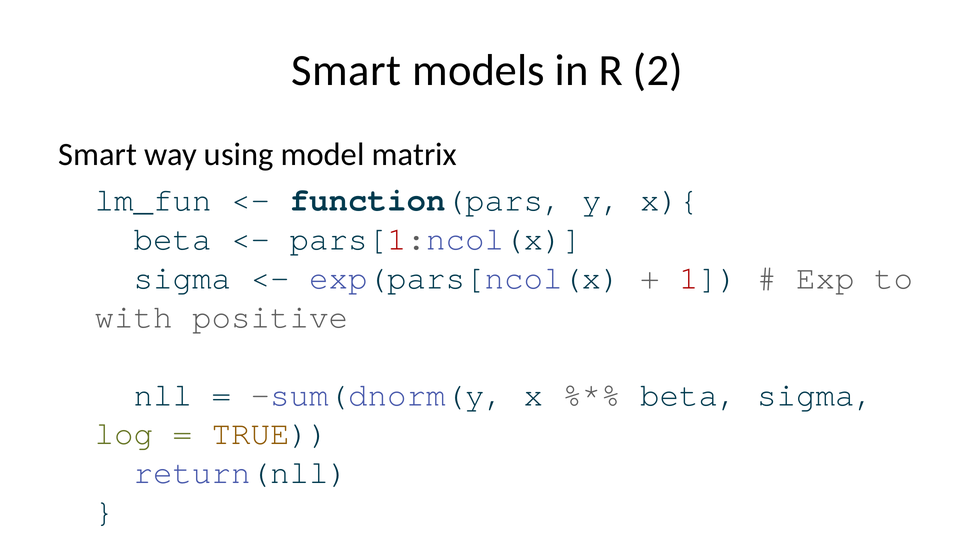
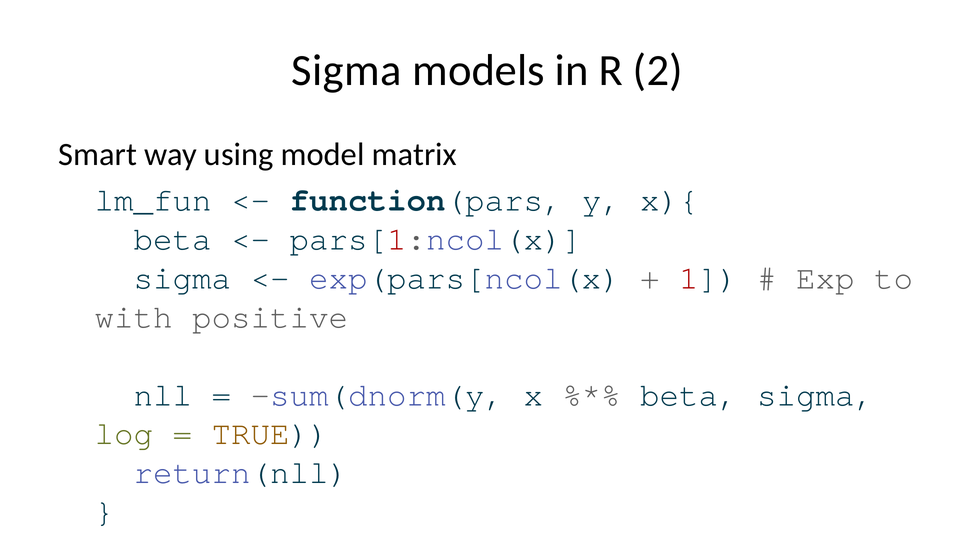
Smart: Smart -> Sigma (346, 71)
